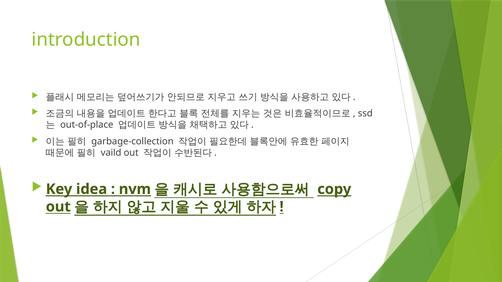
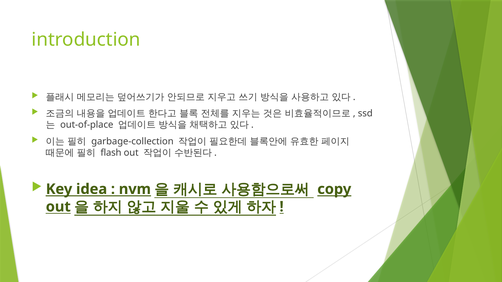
vaild: vaild -> flash (111, 153)
